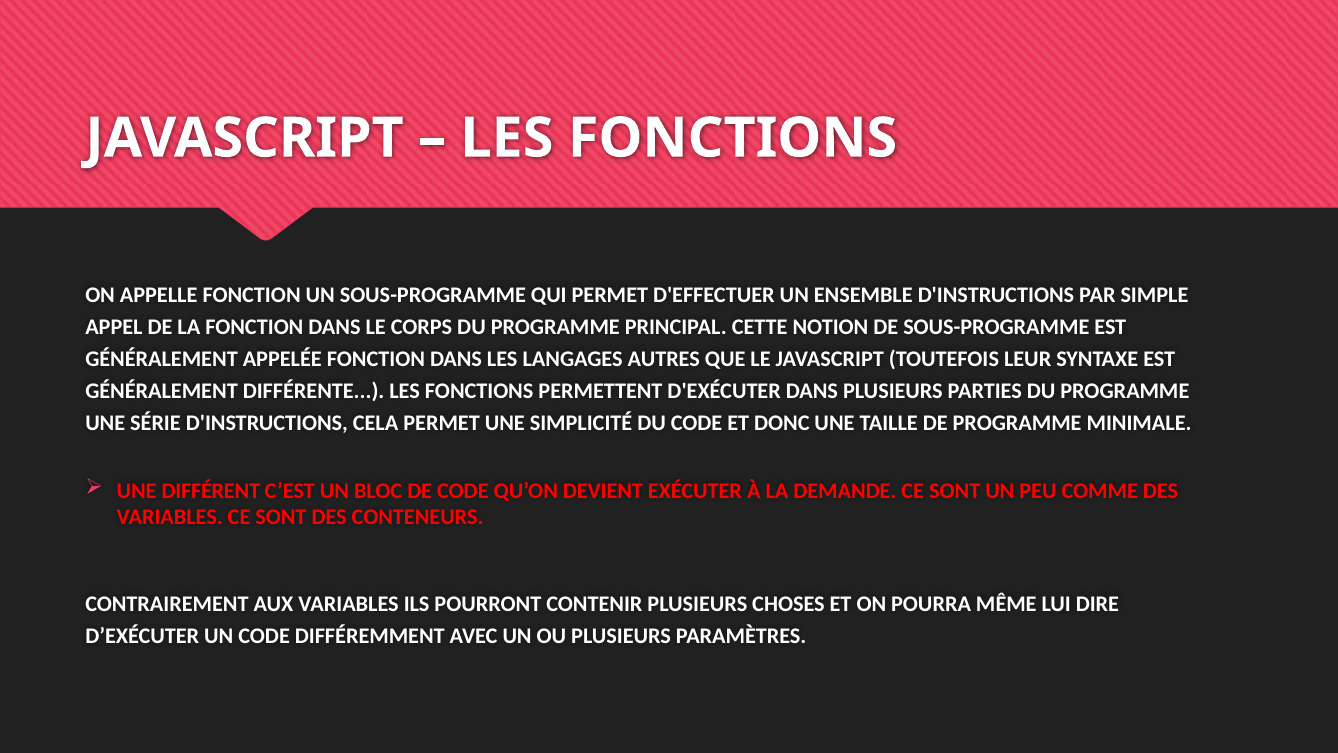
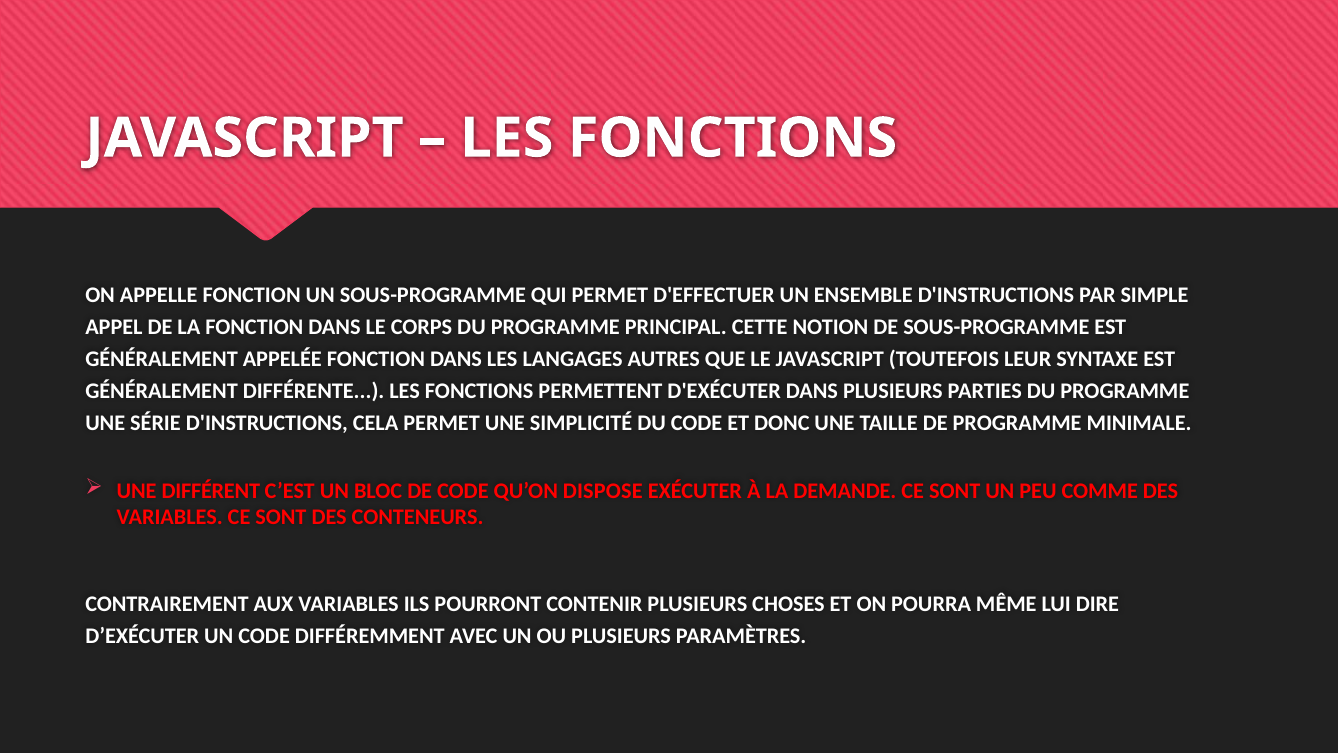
DEVIENT: DEVIENT -> DISPOSE (603, 491)
